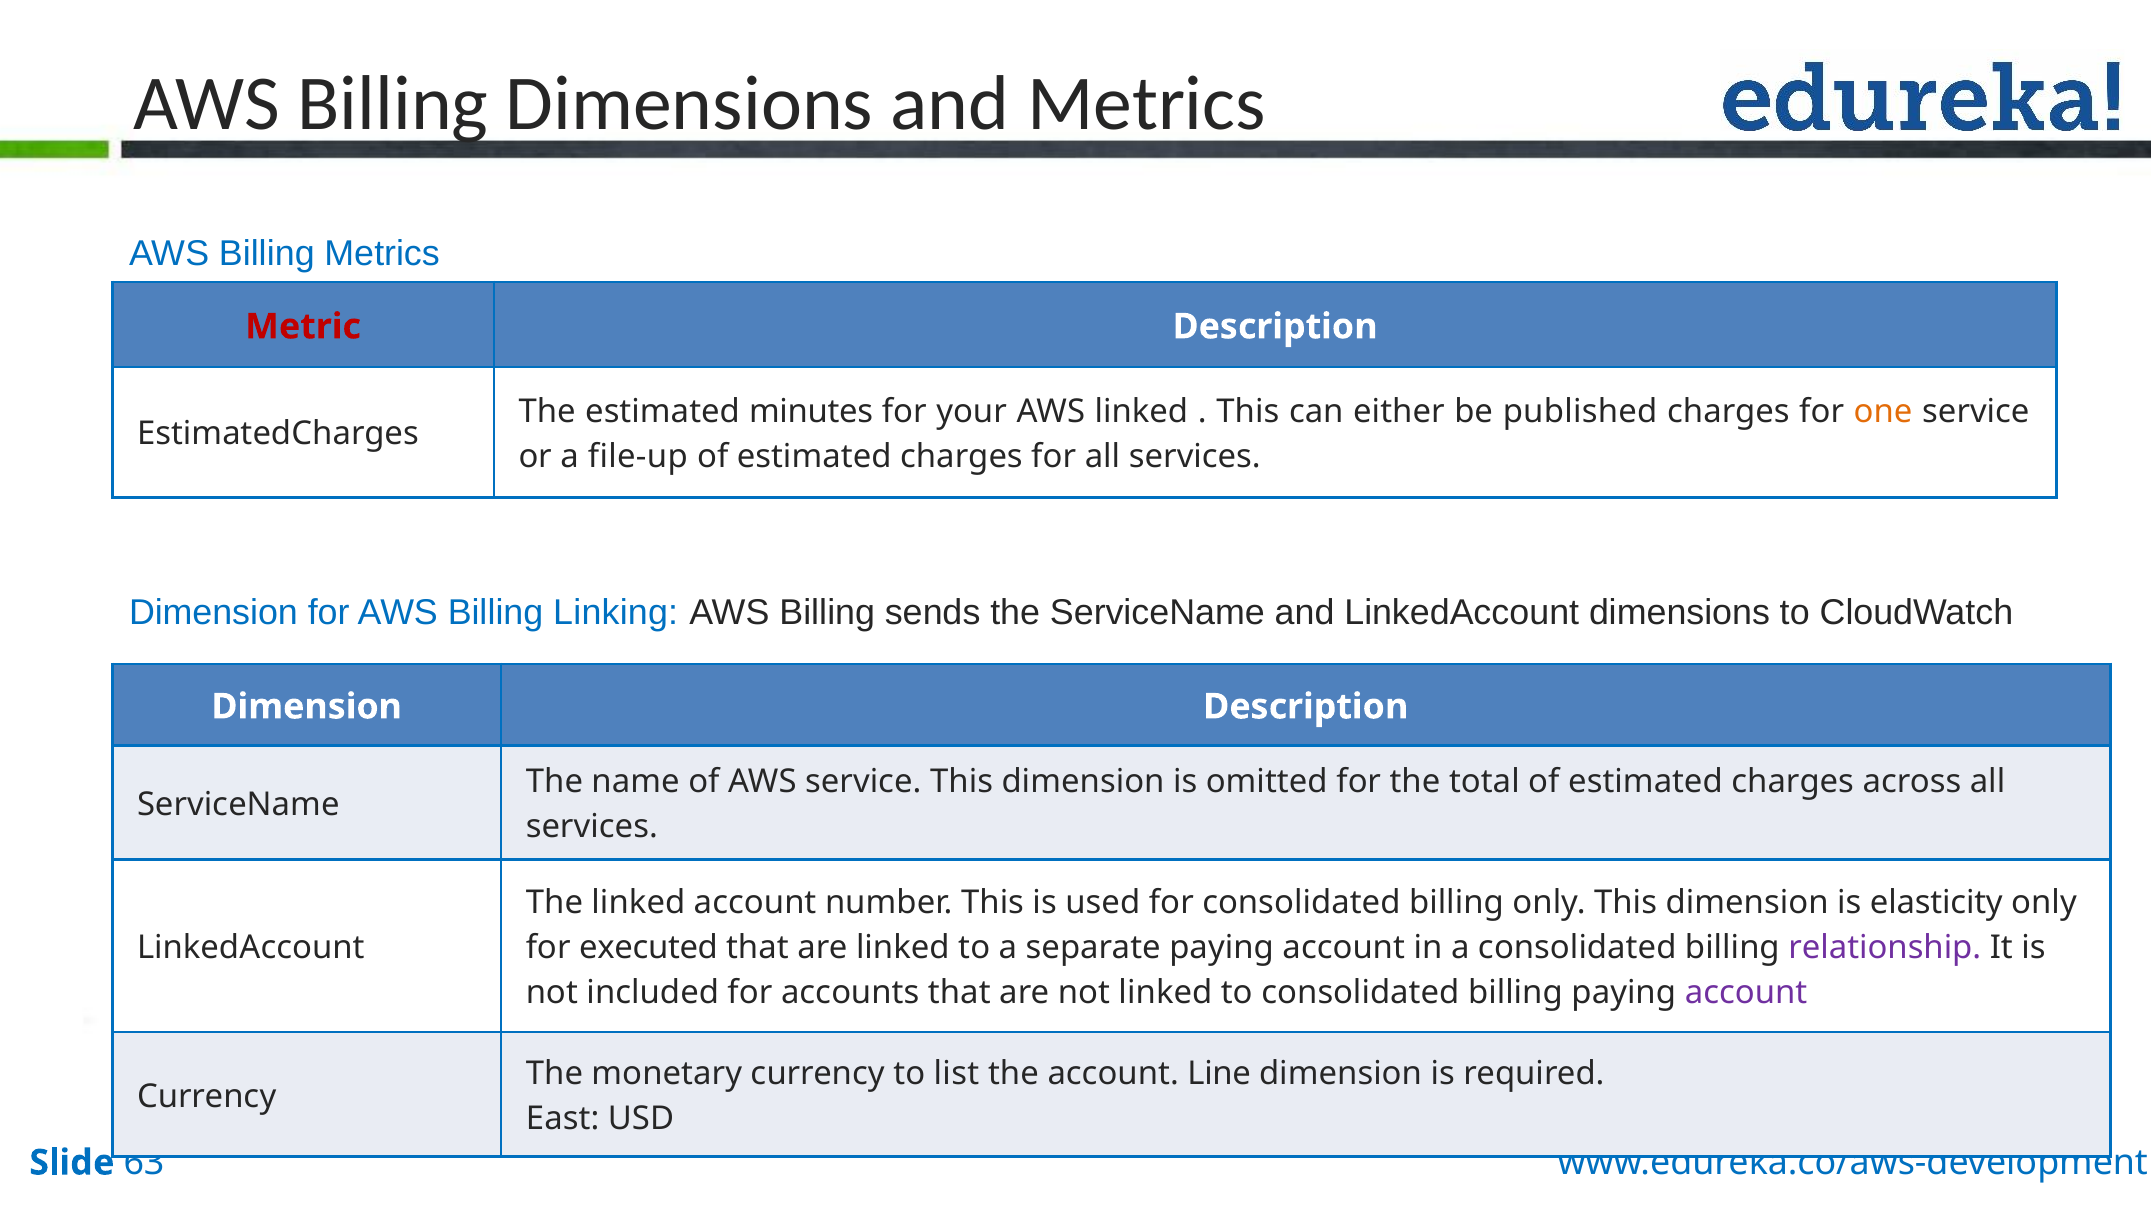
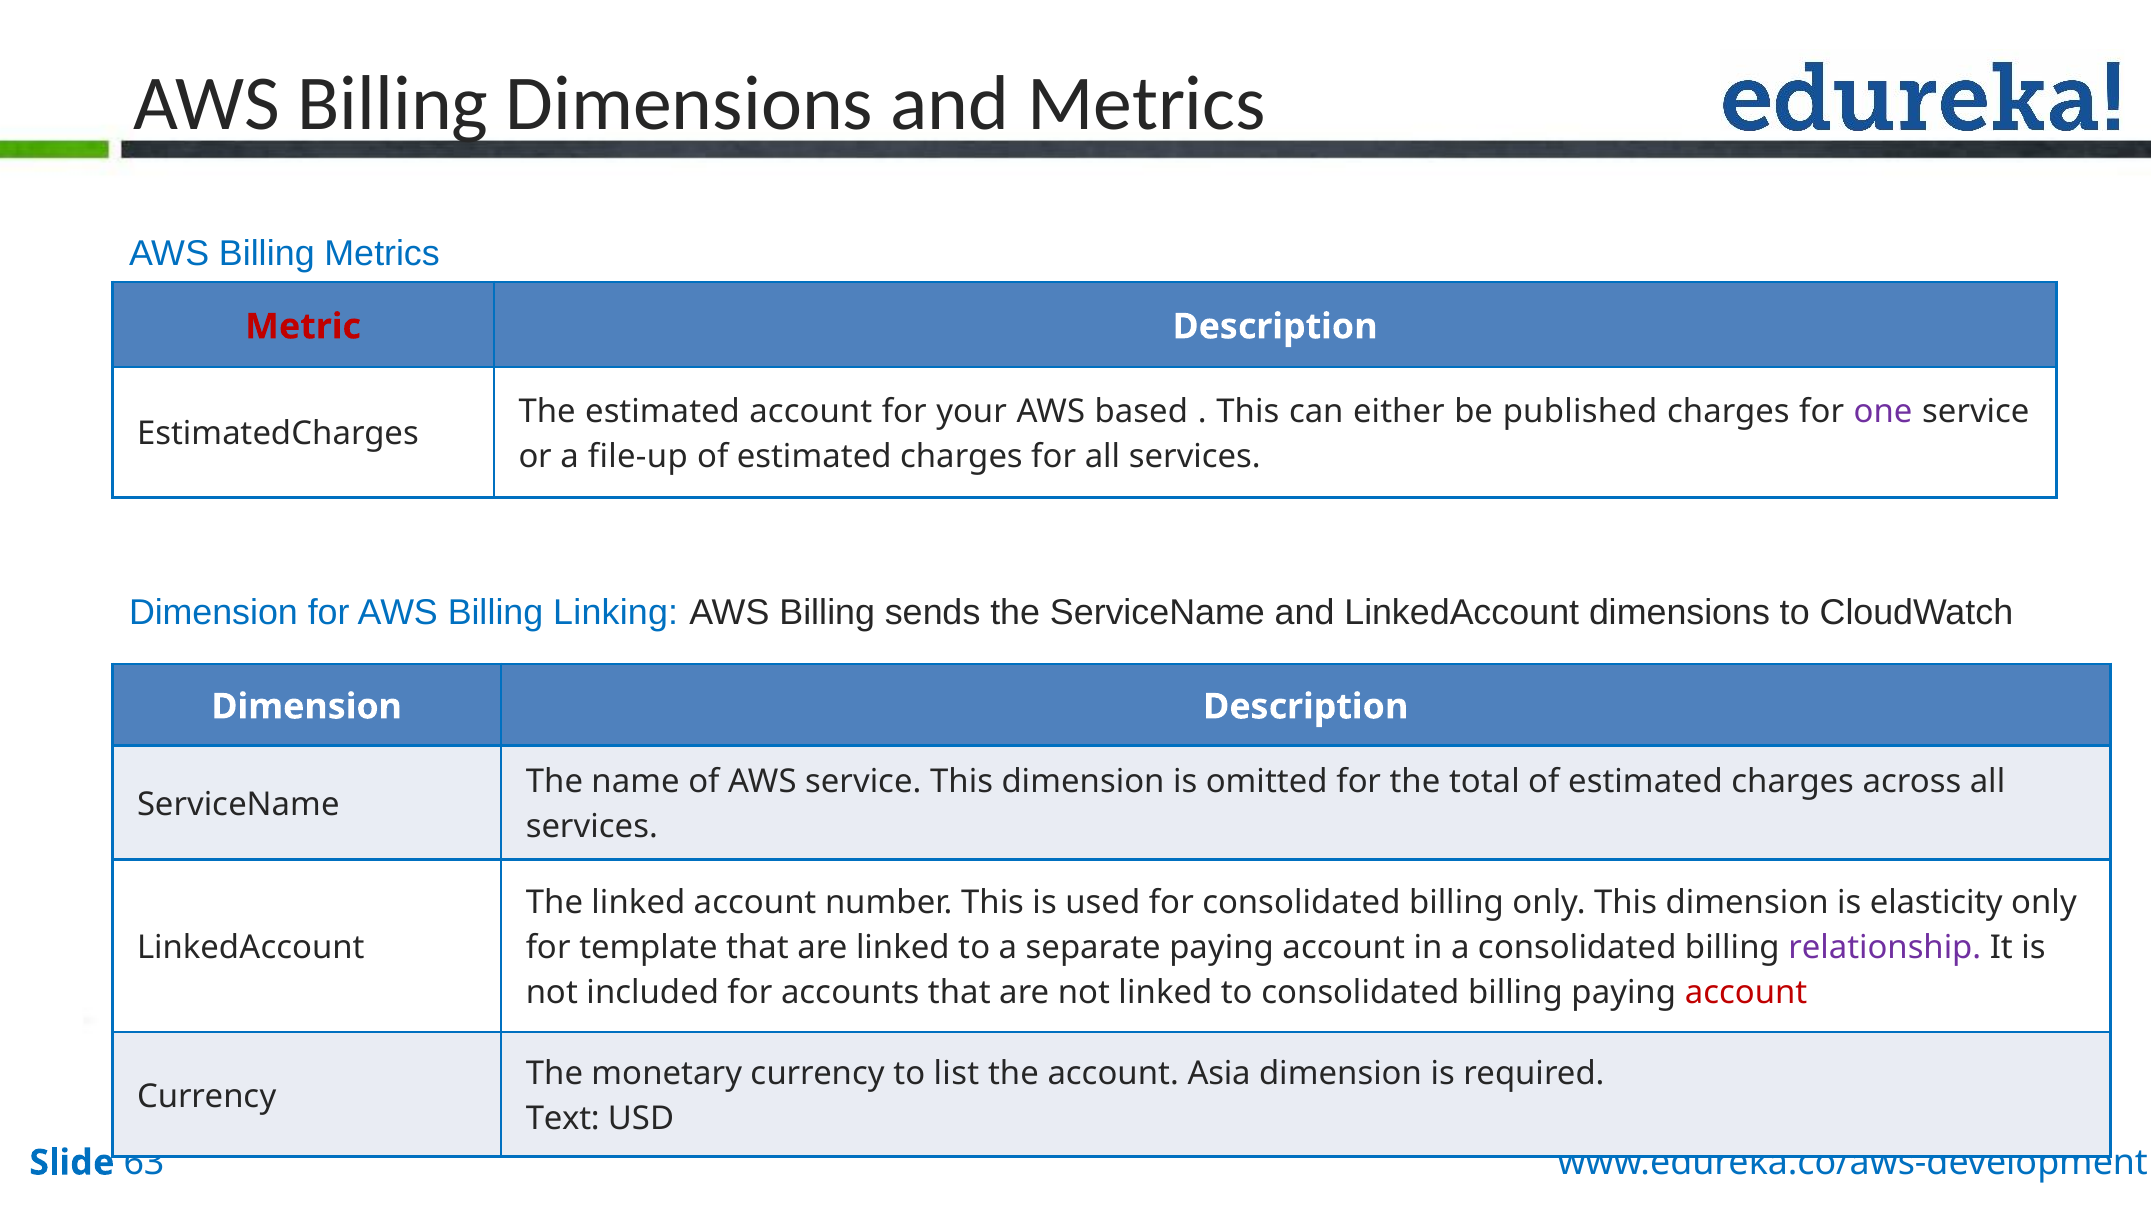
estimated minutes: minutes -> account (811, 412)
AWS linked: linked -> based (1141, 412)
one colour: orange -> purple (1883, 412)
executed: executed -> template (648, 948)
account colour: purple -> red (1746, 993)
Line: Line -> Asia (1219, 1074)
East: East -> Text (563, 1119)
